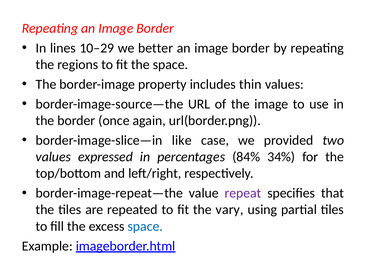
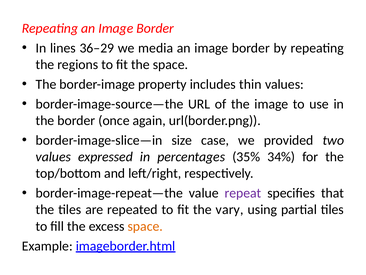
10–29: 10–29 -> 36–29 (97, 48)
better: better -> media (156, 48)
like: like -> size (182, 140)
84%: 84% -> 35% (246, 157)
space colour: blue -> orange (145, 226)
